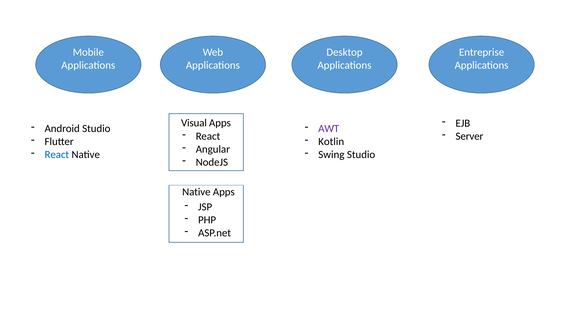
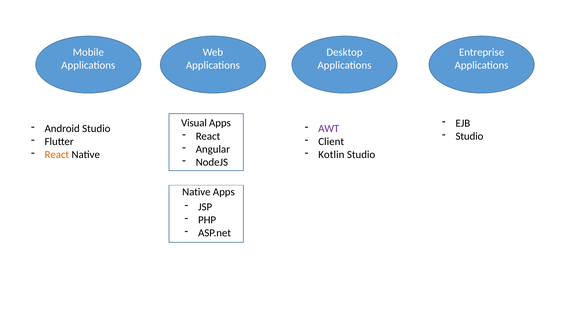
Server: Server -> Studio (469, 137)
Kotlin: Kotlin -> Client (331, 142)
React colour: blue -> orange (57, 155)
Swing: Swing -> Kotlin (331, 155)
